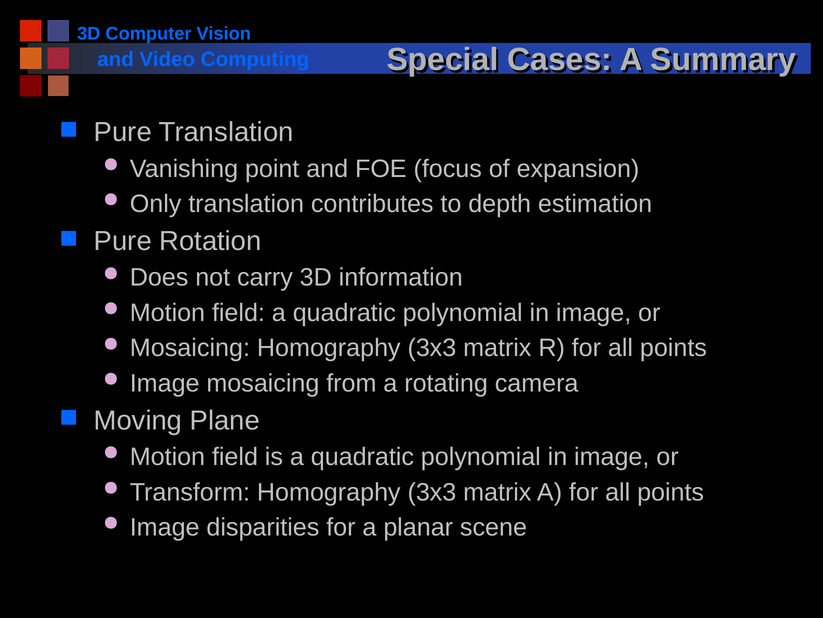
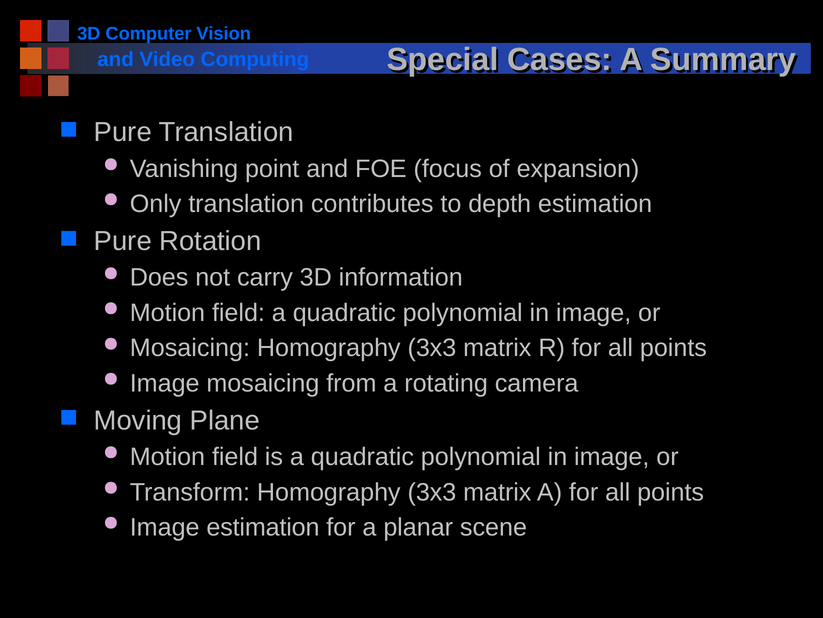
Image disparities: disparities -> estimation (263, 527)
